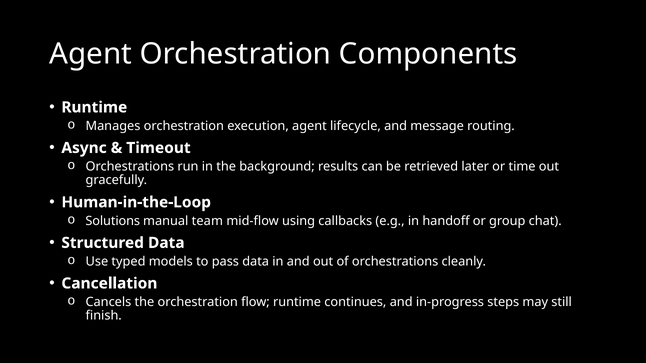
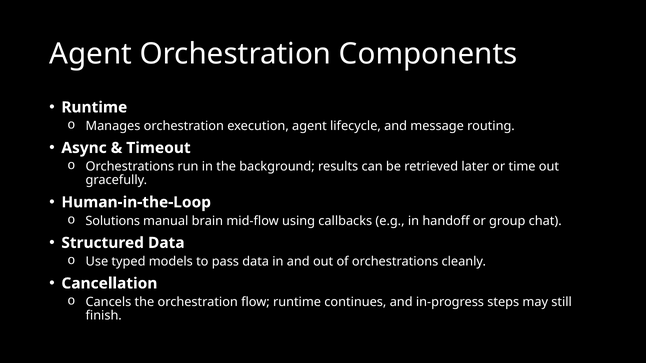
team: team -> brain (207, 221)
